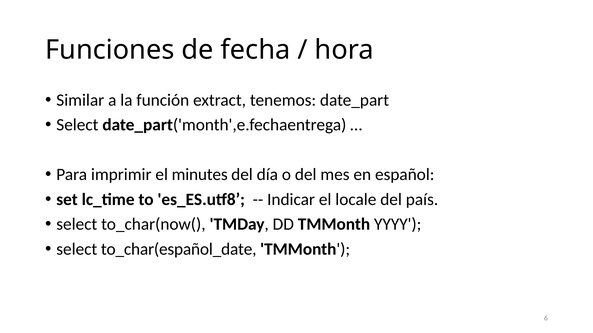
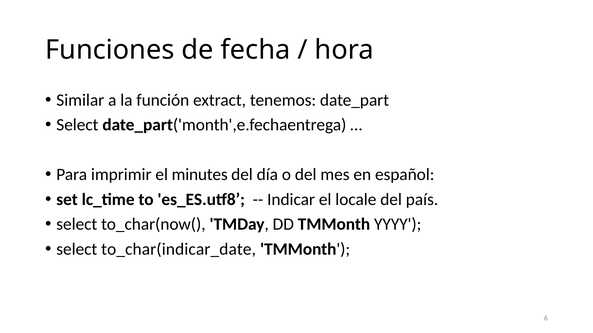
to_char(español_date: to_char(español_date -> to_char(indicar_date (179, 249)
